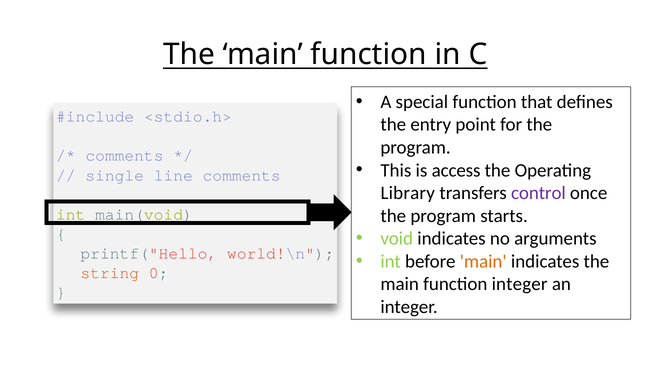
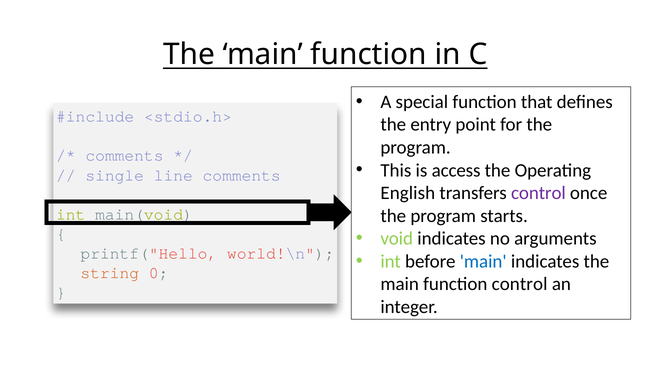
Library: Library -> English (408, 193)
main colour: orange -> blue (483, 262)
function integer: integer -> control (520, 284)
